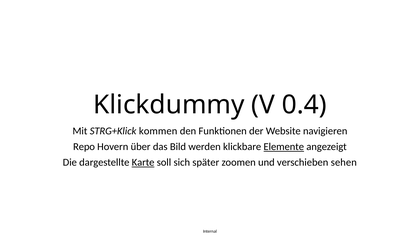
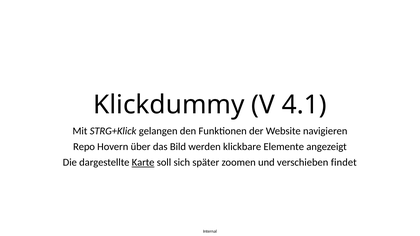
0.4: 0.4 -> 4.1 (304, 105)
kommen: kommen -> gelangen (158, 131)
Elemente underline: present -> none (284, 147)
sehen: sehen -> findet (344, 163)
